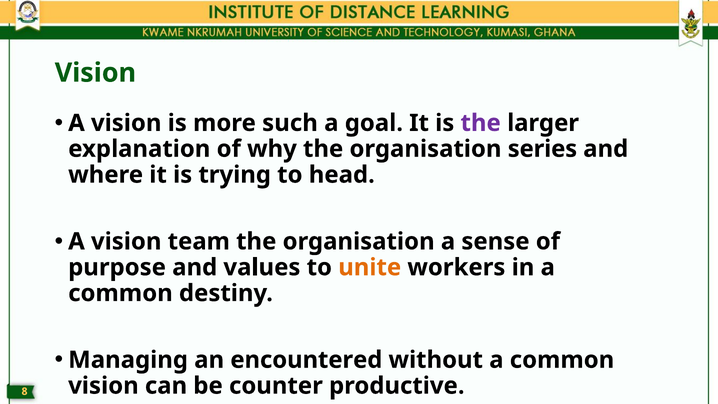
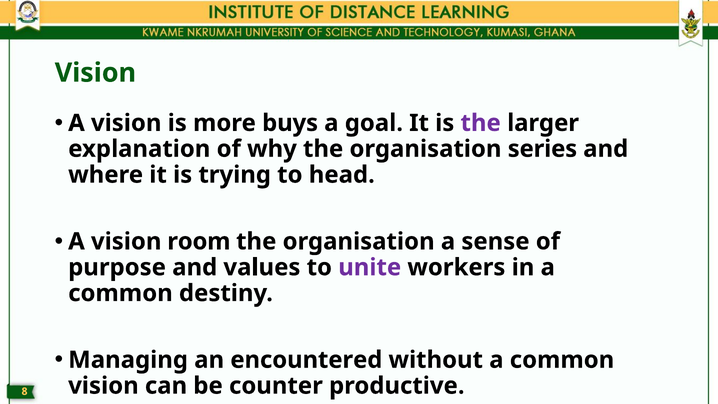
such: such -> buys (290, 123)
team: team -> room (199, 241)
unite colour: orange -> purple (370, 267)
